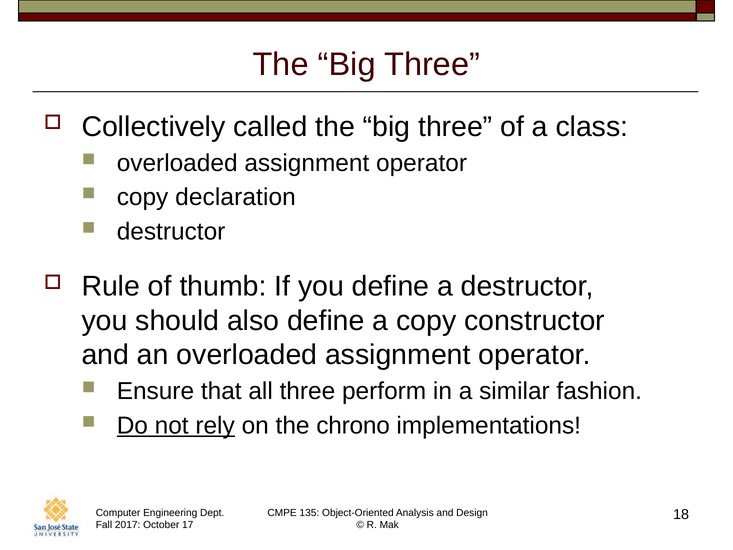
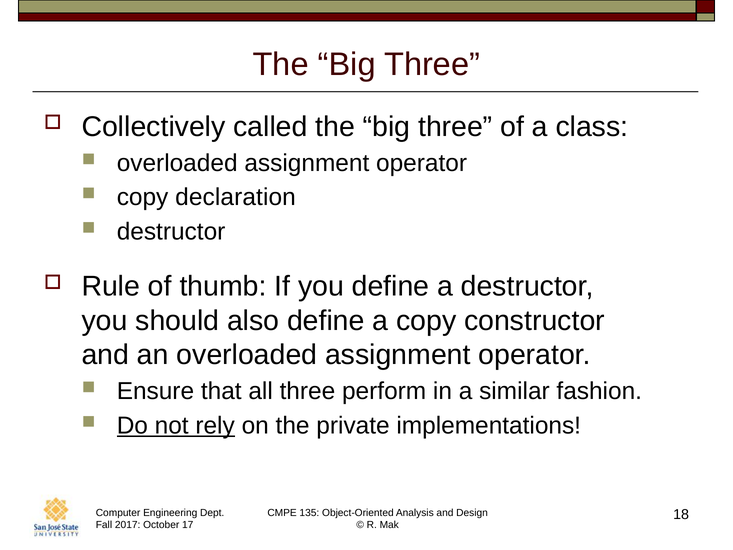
chrono: chrono -> private (353, 425)
